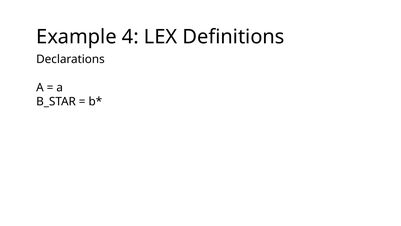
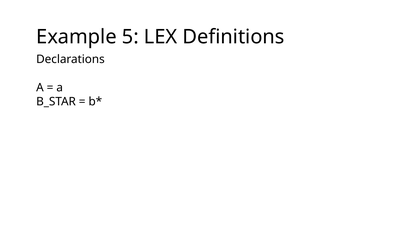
4: 4 -> 5 (130, 37)
